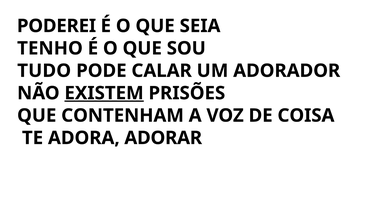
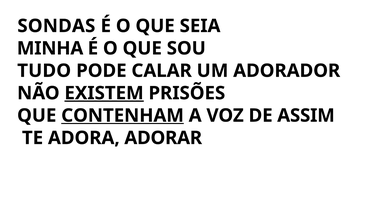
PODEREI: PODEREI -> SONDAS (56, 26)
TENHO: TENHO -> MINHA (50, 48)
CONTENHAM underline: none -> present (123, 115)
COISA: COISA -> ASSIM (306, 115)
